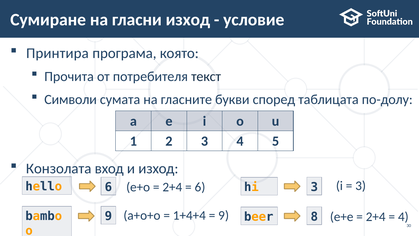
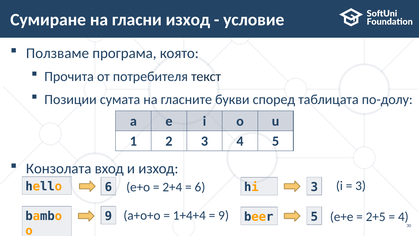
Принтира: Принтира -> Ползваме (57, 53)
Символи: Символи -> Позиции (70, 99)
beer 8: 8 -> 5 (314, 216)
2+4: 2+4 -> 2+5 (376, 217)
